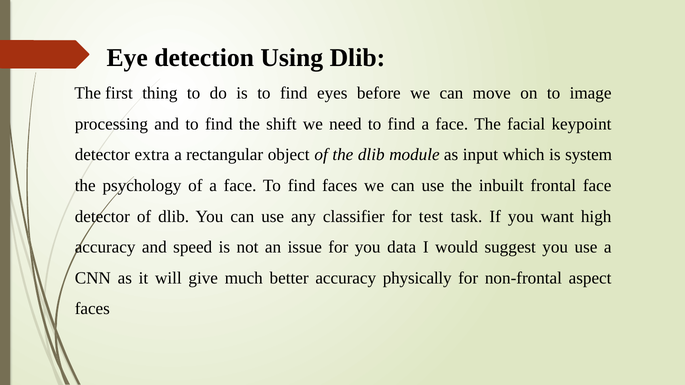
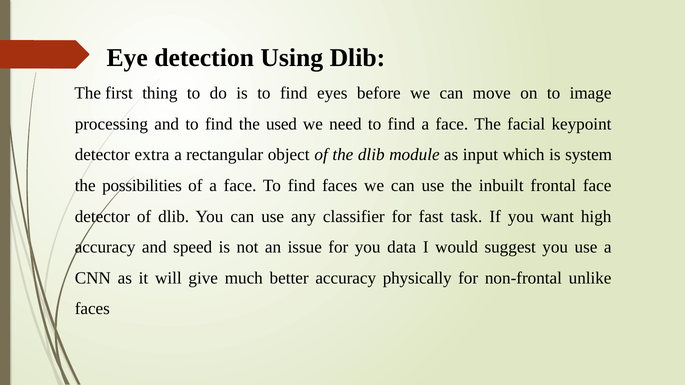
shift: shift -> used (282, 124)
psychology: psychology -> possibilities (142, 186)
test: test -> fast (431, 217)
aspect: aspect -> unlike (590, 278)
